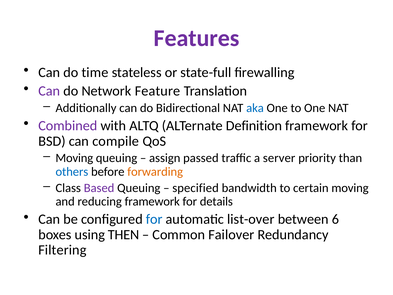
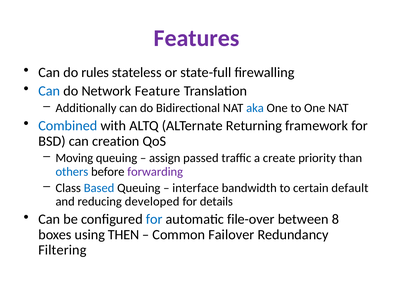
time: time -> rules (95, 72)
Can colour: purple -> blue (49, 91)
Combined colour: purple -> blue (68, 126)
Definition: Definition -> Returning (254, 126)
compile: compile -> creation (116, 141)
server: server -> create (279, 158)
forwarding colour: orange -> purple (155, 171)
Based colour: purple -> blue (99, 188)
specified: specified -> interface (196, 188)
certain moving: moving -> default (350, 188)
reducing framework: framework -> developed (152, 201)
list-over: list-over -> file-over (251, 219)
6: 6 -> 8 (335, 219)
